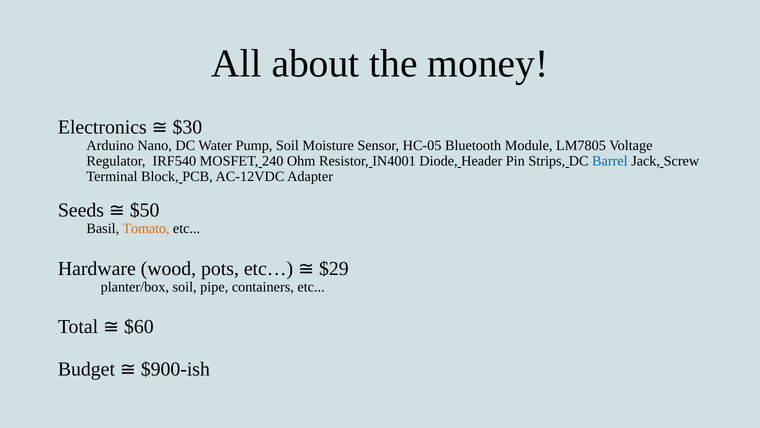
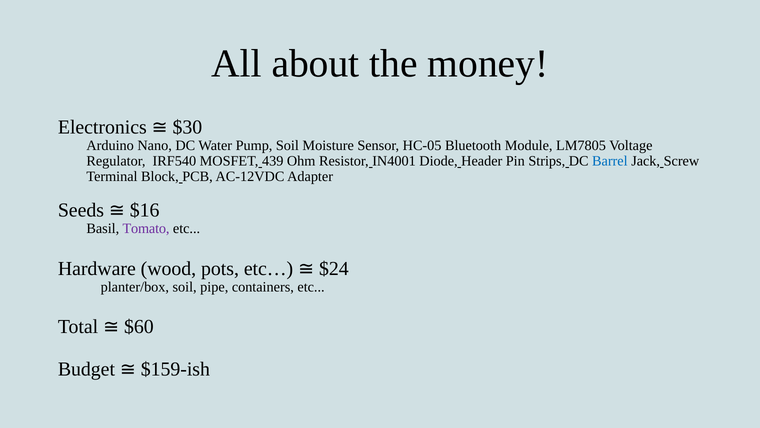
240: 240 -> 439 (273, 161)
$50: $50 -> $16 (145, 210)
Tomato colour: orange -> purple (146, 229)
$29: $29 -> $24 (334, 268)
$900-ish: $900-ish -> $159-ish (175, 369)
